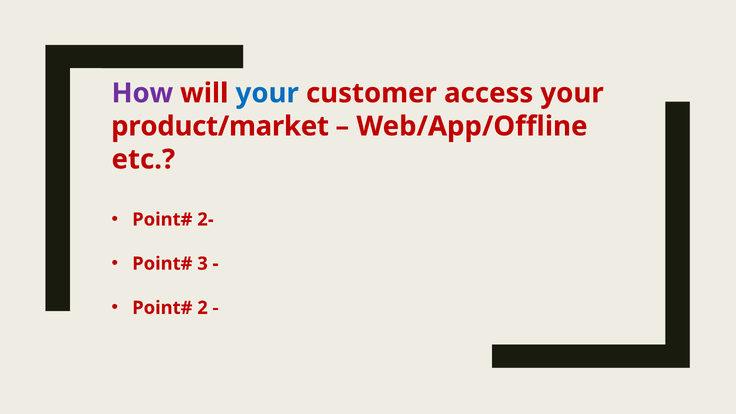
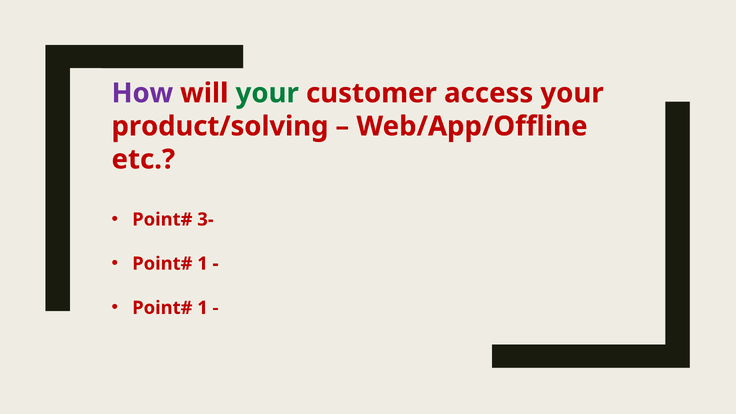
your colour: blue -> green (267, 93)
product/market: product/market -> product/solving (220, 126)
2-: 2- -> 3- (205, 219)
3: 3 -> 1 (203, 264)
2: 2 -> 1 (203, 308)
